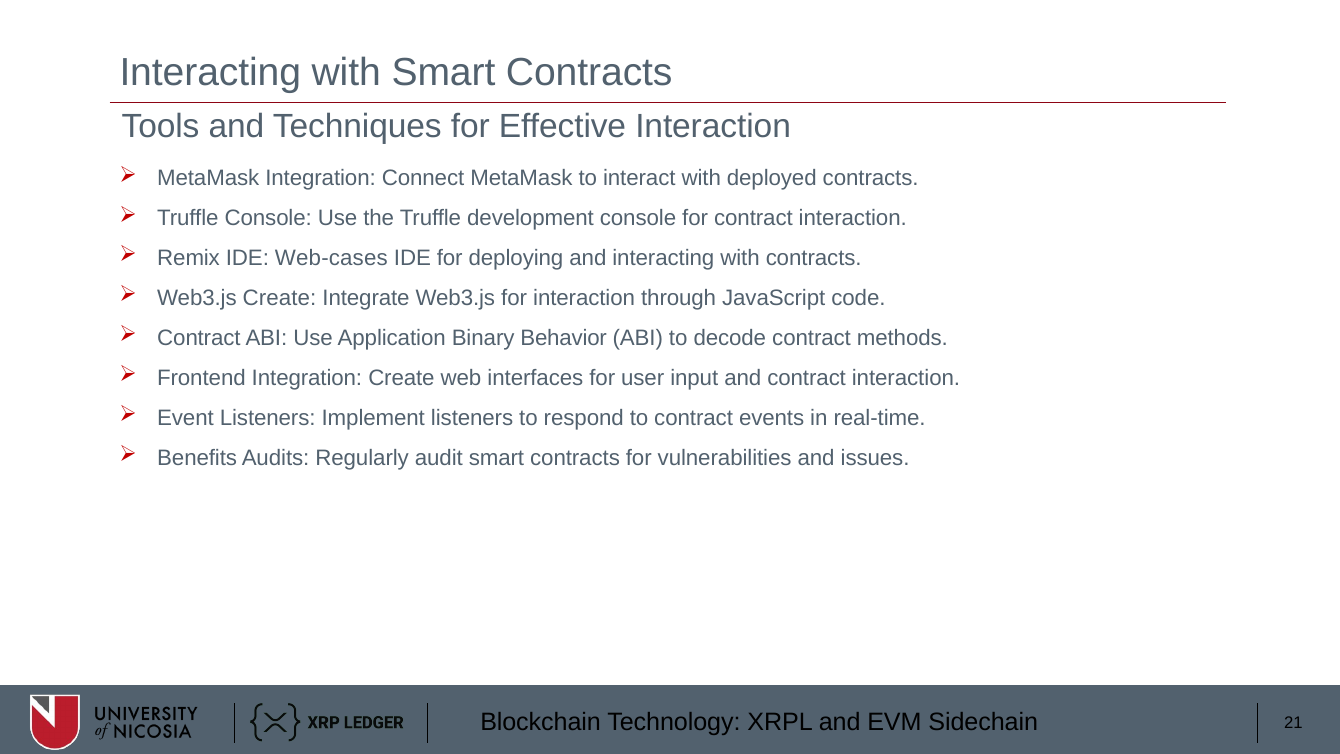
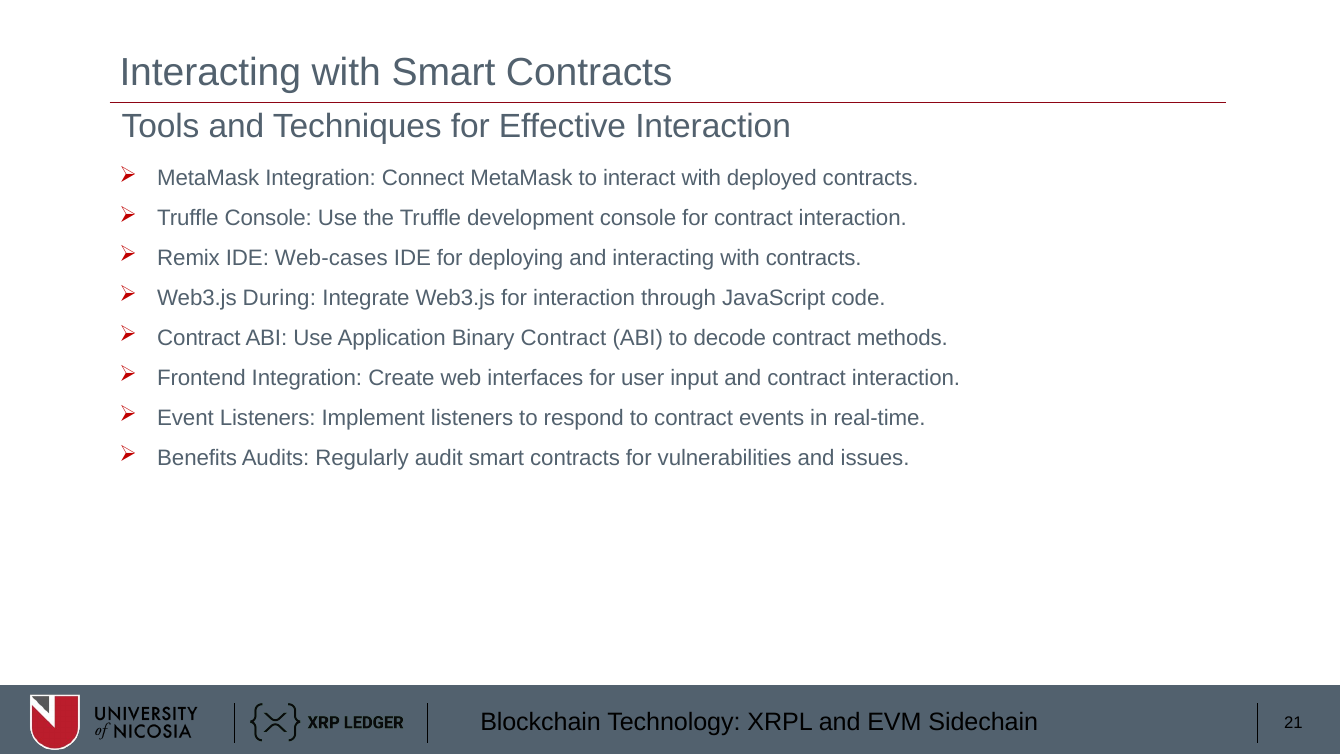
Web3.js Create: Create -> During (279, 298)
Binary Behavior: Behavior -> Contract (563, 338)
